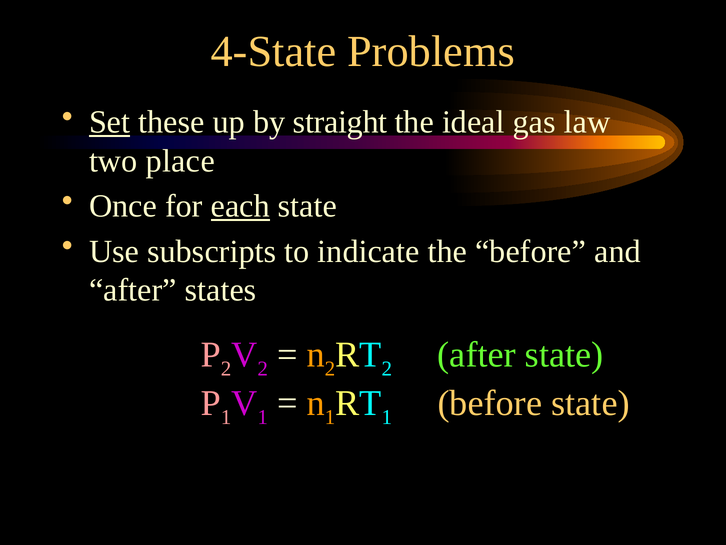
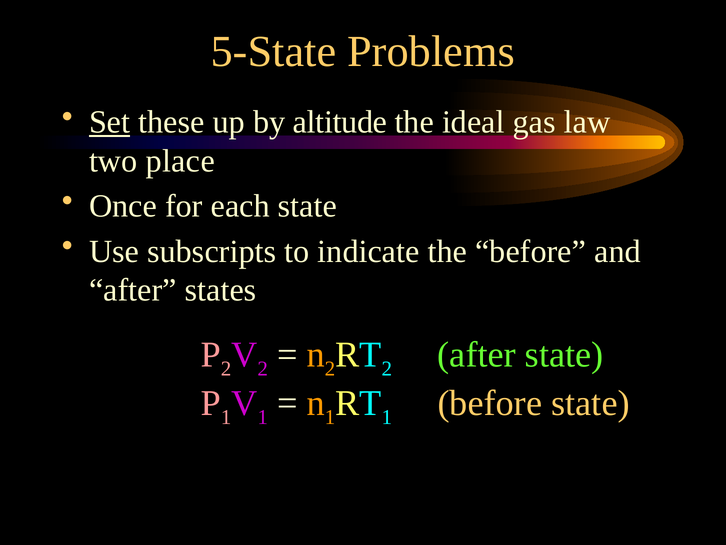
4-State: 4-State -> 5-State (273, 51)
straight: straight -> altitude (340, 122)
each underline: present -> none (240, 206)
